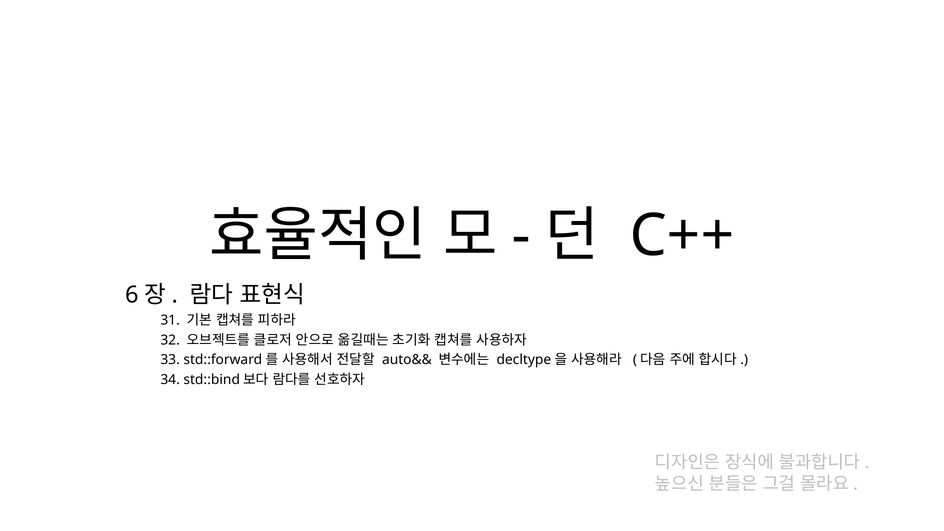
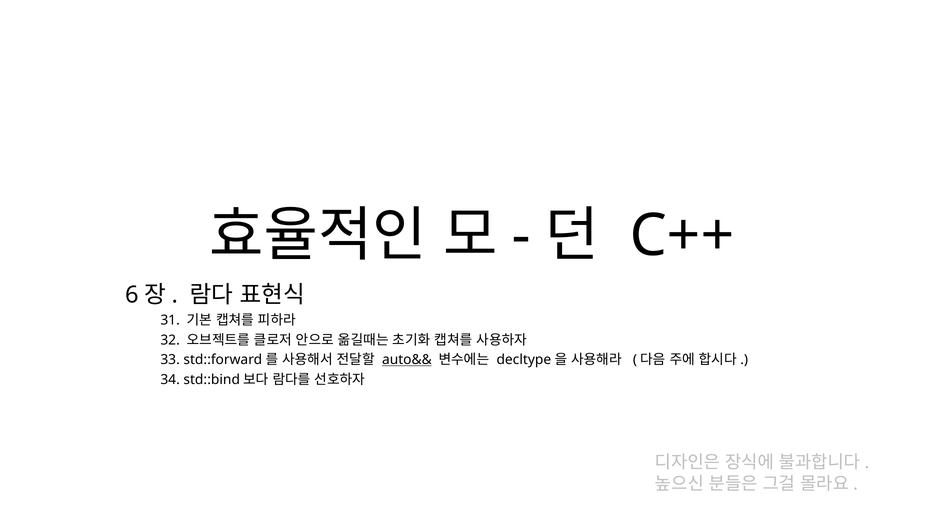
auto&& underline: none -> present (407, 360)
